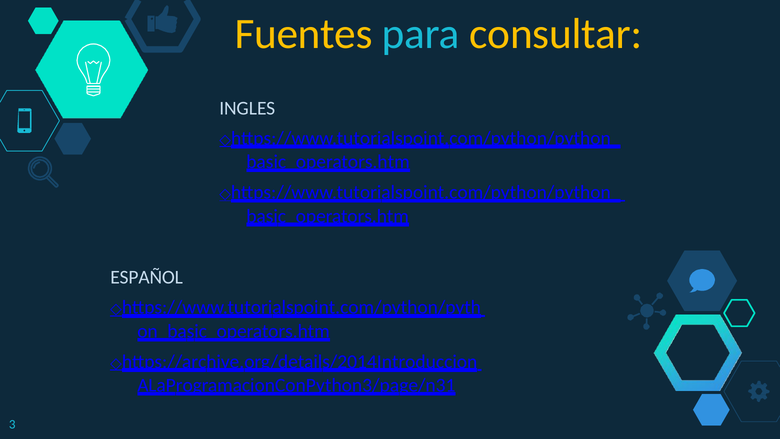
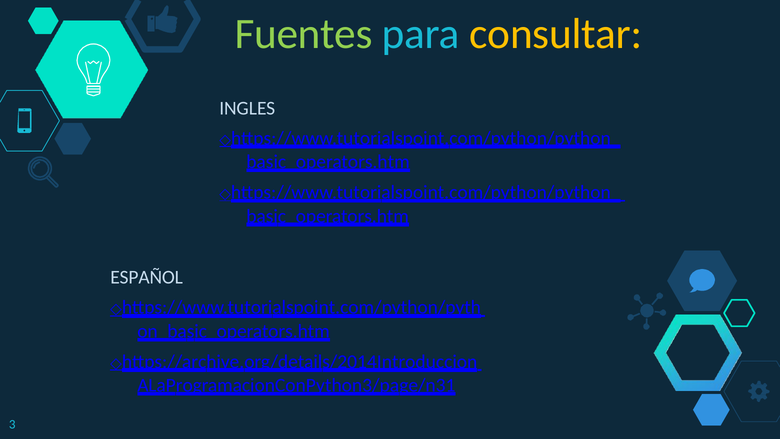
Fuentes colour: yellow -> light green (304, 34)
